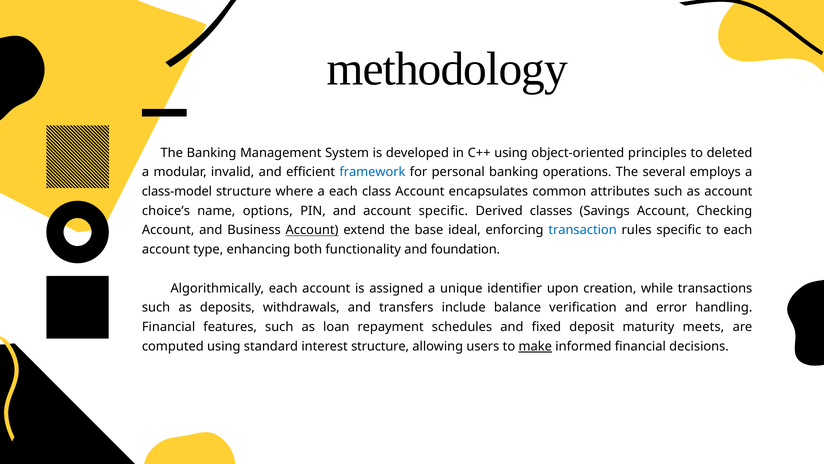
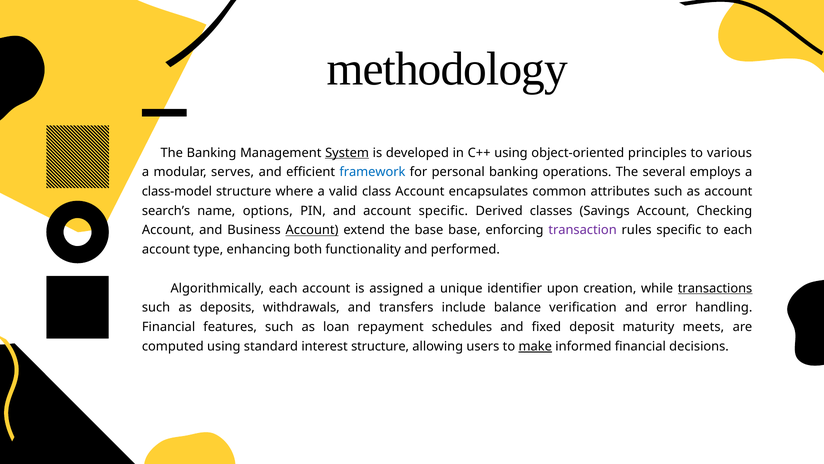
System underline: none -> present (347, 153)
deleted: deleted -> various (729, 153)
invalid: invalid -> serves (233, 172)
a each: each -> valid (343, 191)
choice’s: choice’s -> search’s (166, 211)
base ideal: ideal -> base (464, 230)
transaction colour: blue -> purple (583, 230)
foundation: foundation -> performed (465, 249)
transactions underline: none -> present (715, 288)
